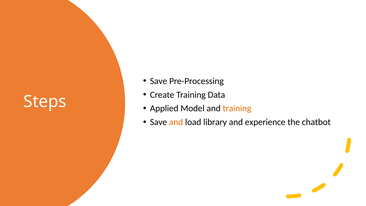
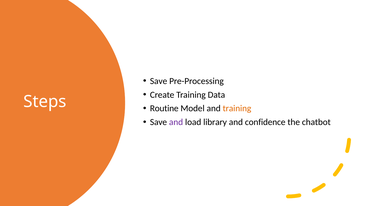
Applied: Applied -> Routine (164, 108)
and colour: orange -> purple (176, 122)
experience: experience -> confidence (265, 122)
